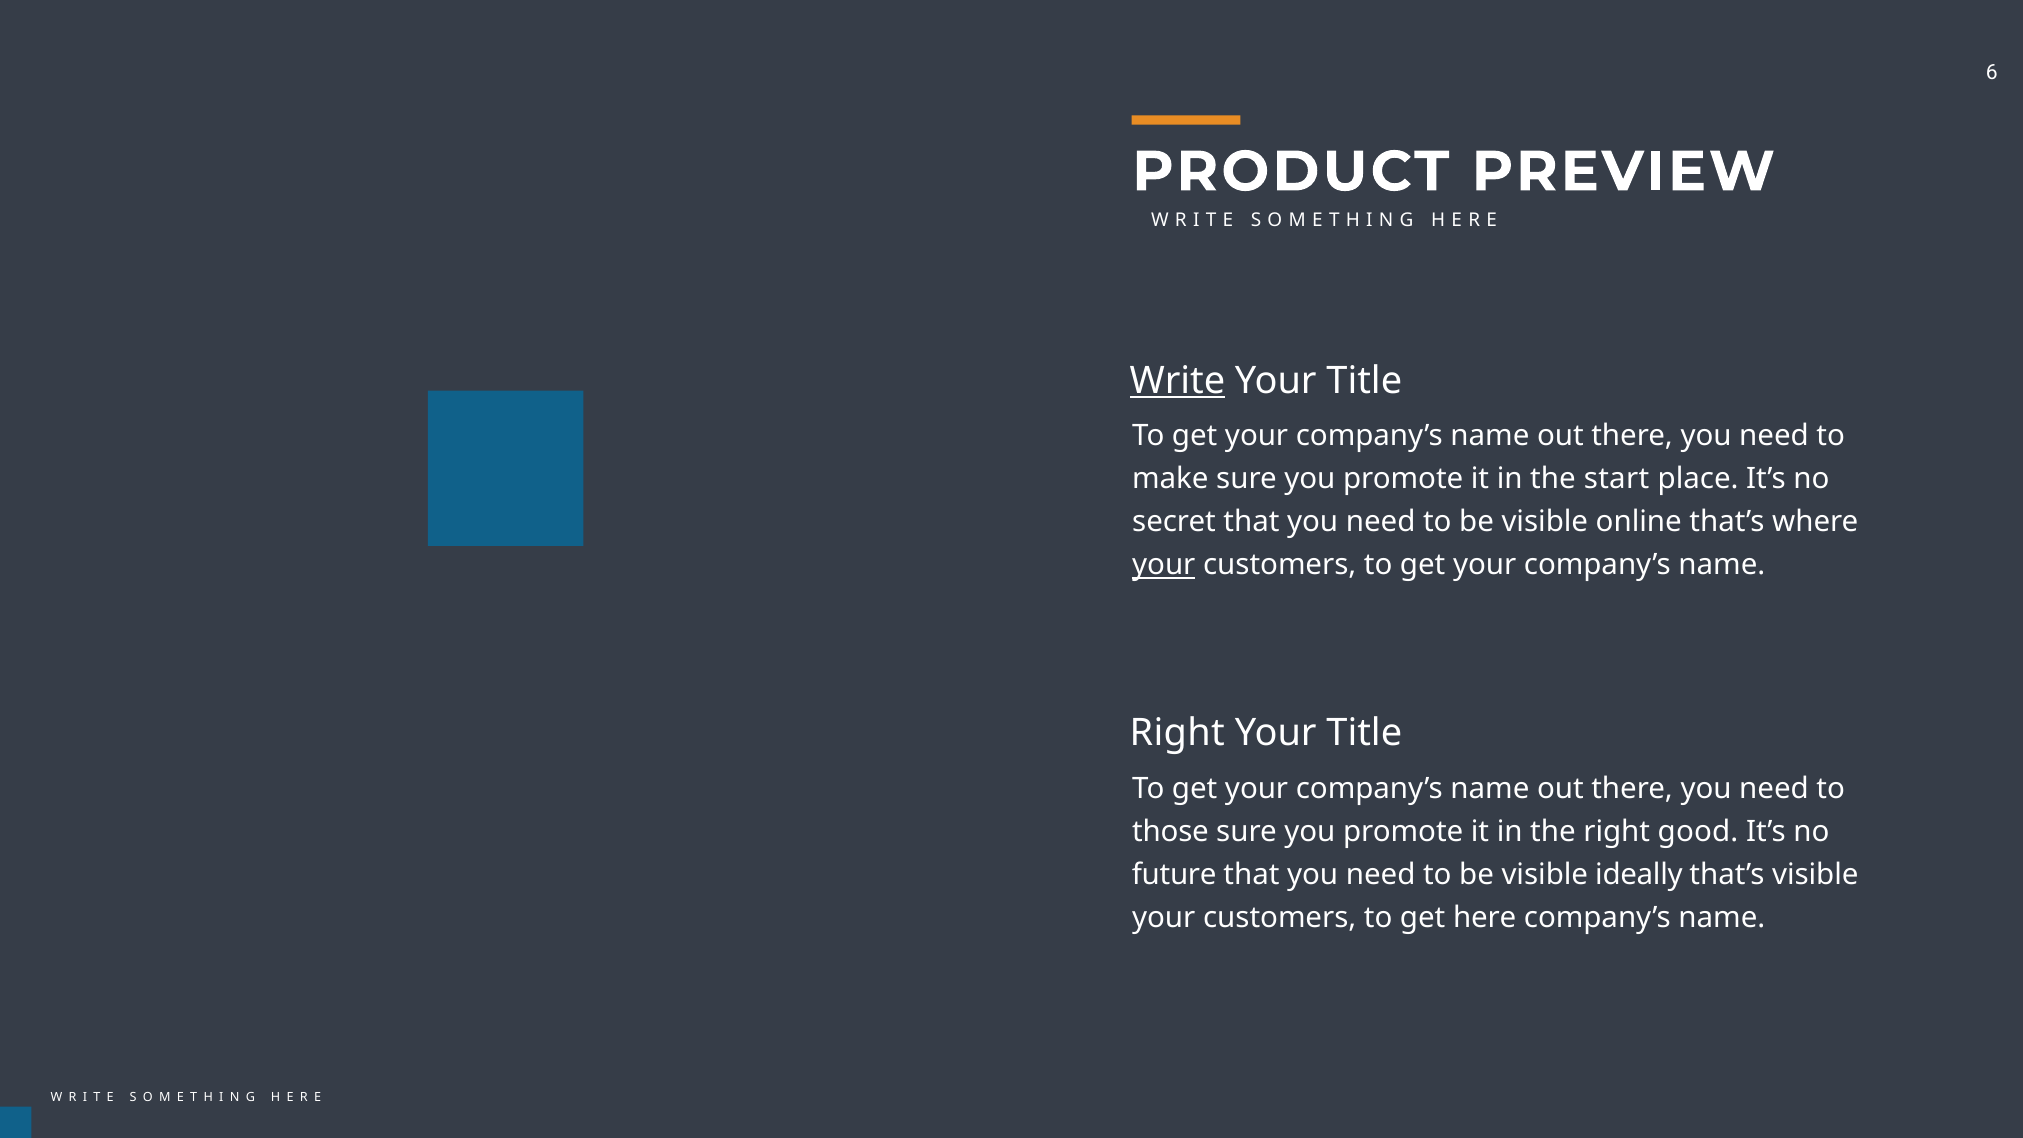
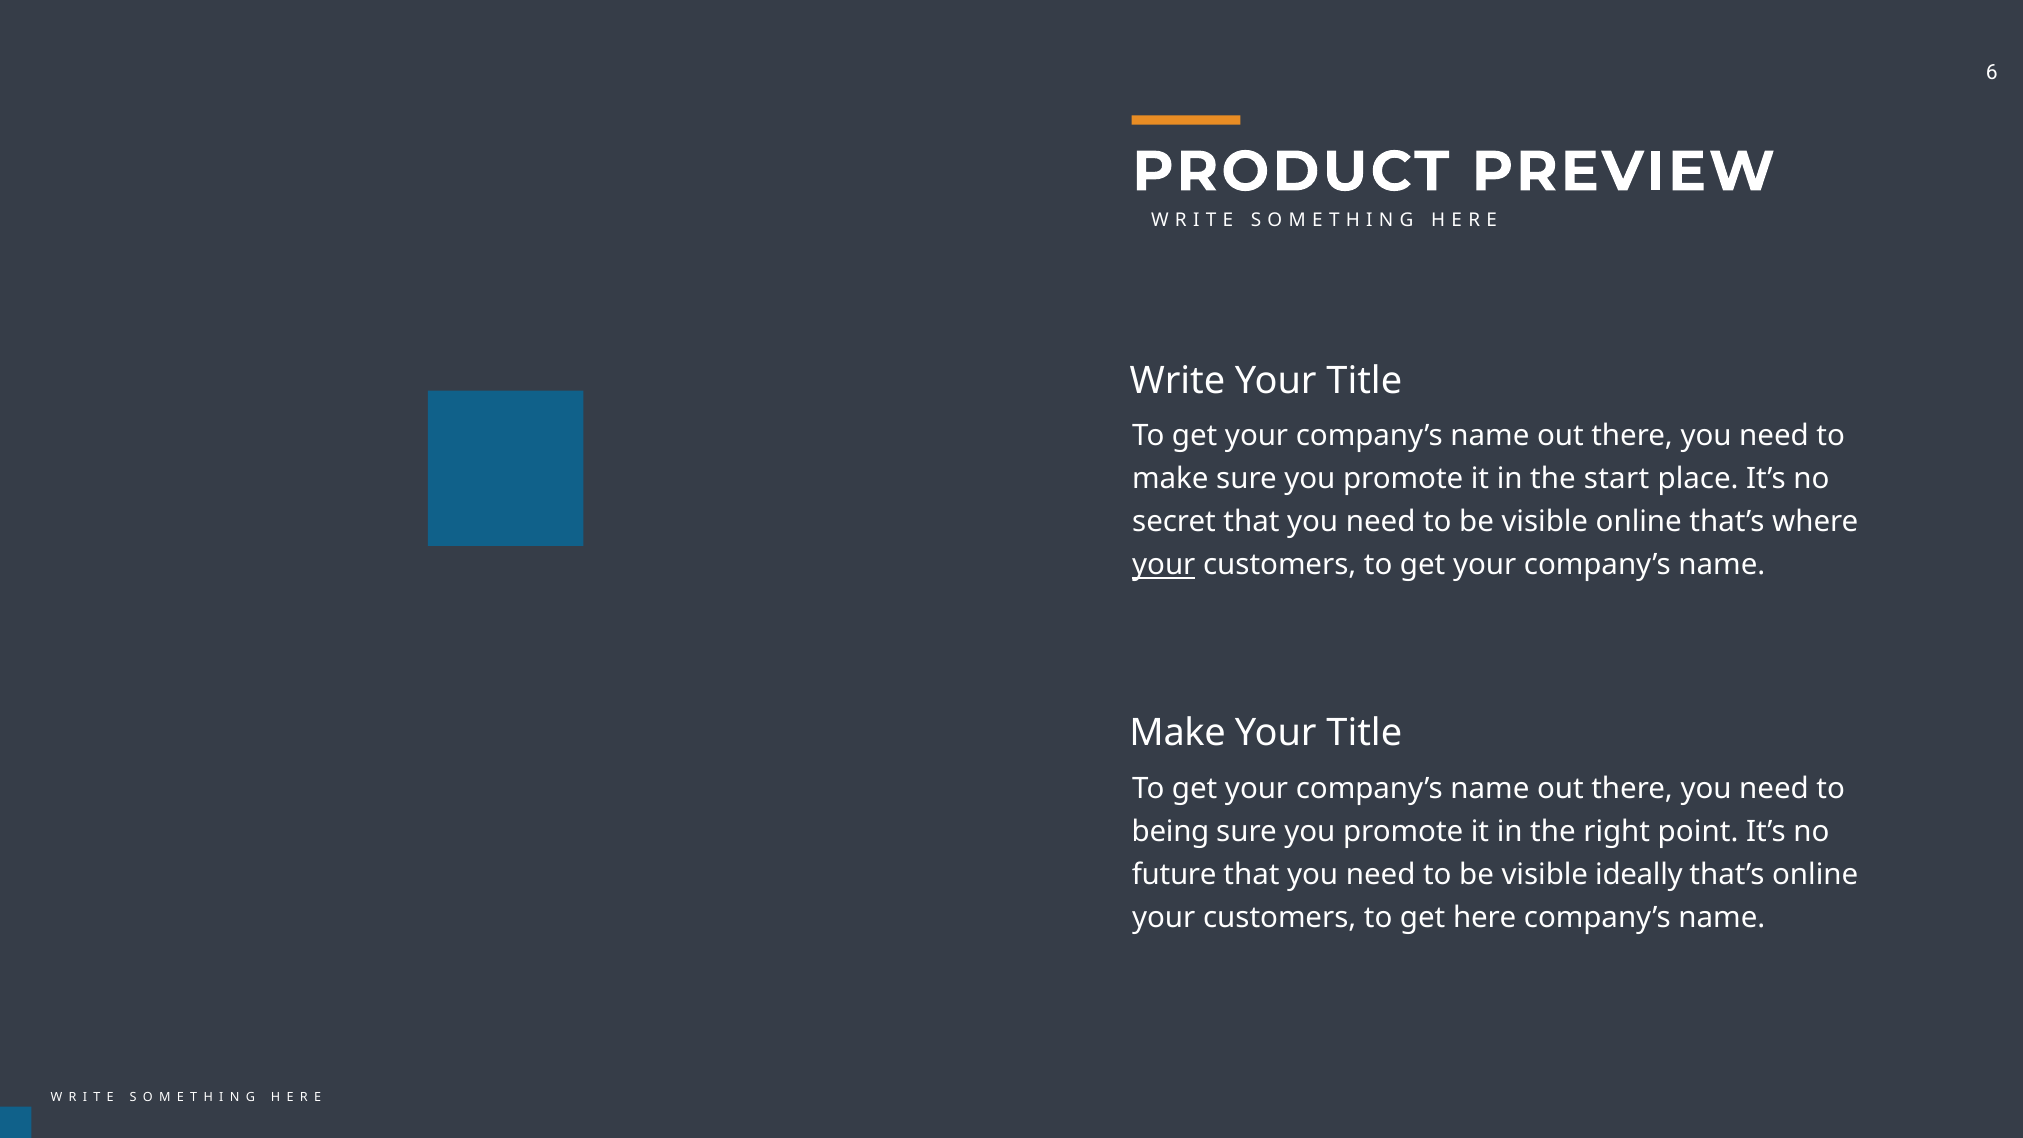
Write underline: present -> none (1177, 381)
Right: Right -> Make (1178, 734)
those: those -> being (1171, 832)
good: good -> point (1698, 832)
that’s visible: visible -> online (1815, 875)
